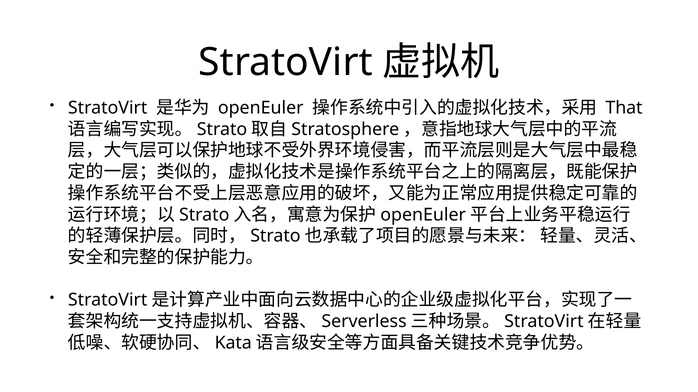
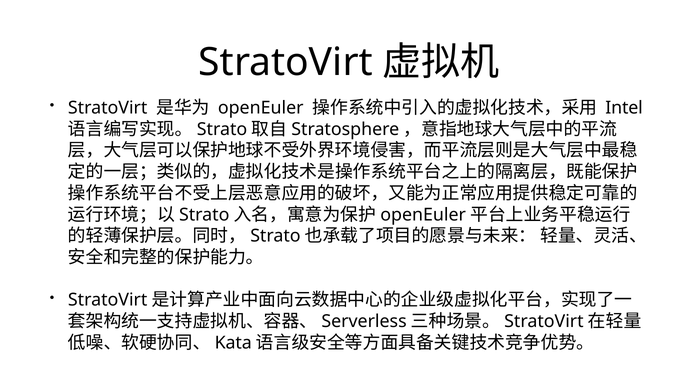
That: That -> Intel (624, 108)
